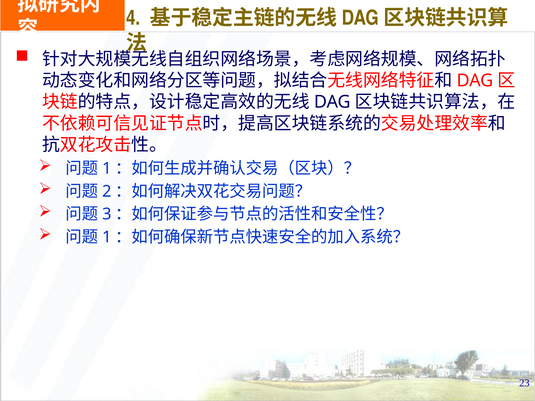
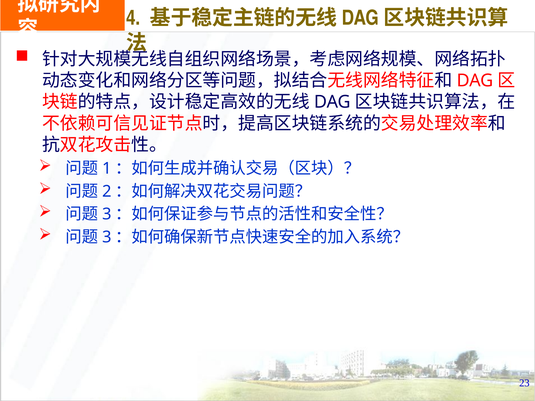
1: 1 -> 3 (107, 237)
